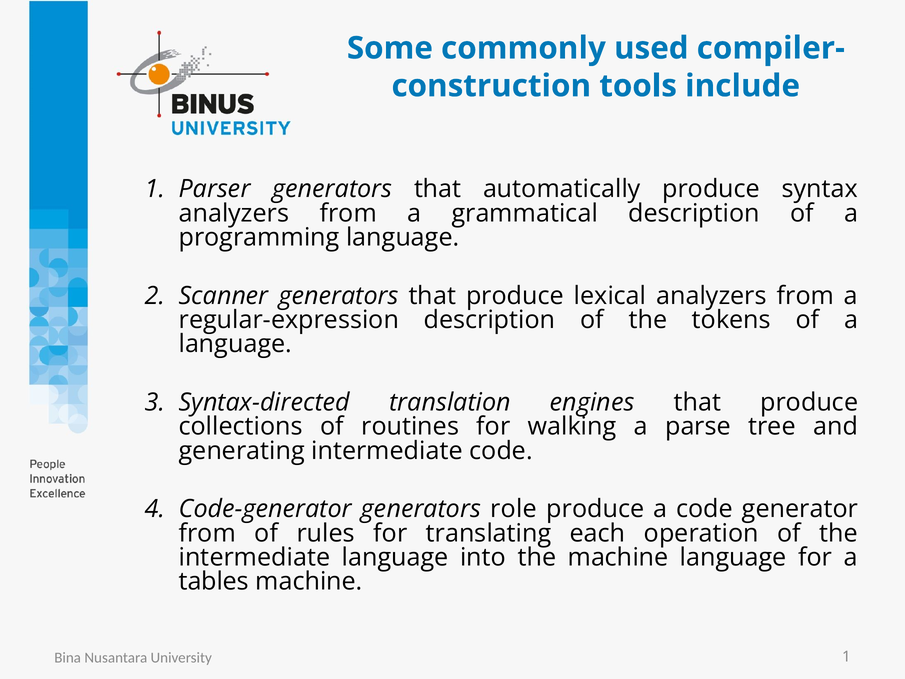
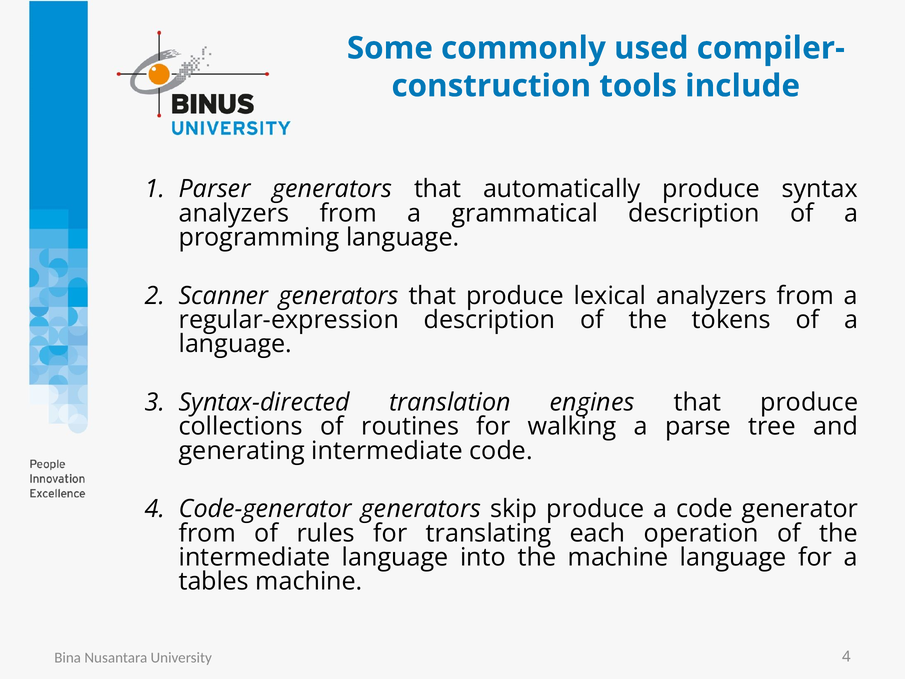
role: role -> skip (514, 509)
University 1: 1 -> 4 (846, 657)
